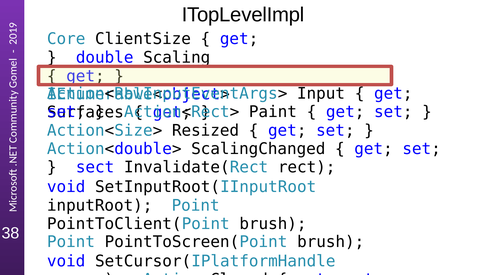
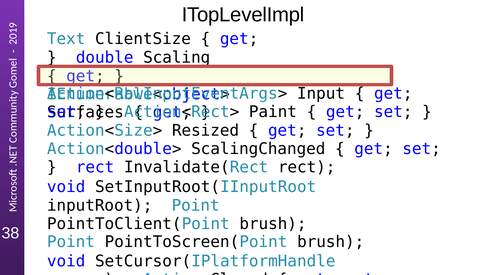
Core: Core -> Text (66, 39)
sect: sect -> rect (95, 167)
